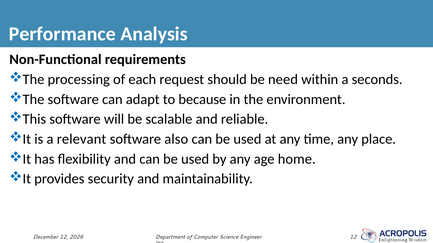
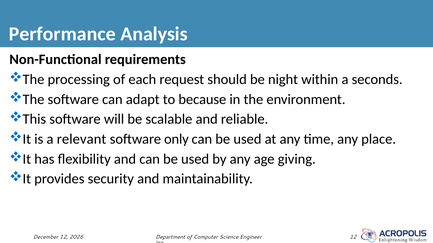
need: need -> night (283, 80)
also: also -> only (176, 139)
home: home -> giving (297, 159)
